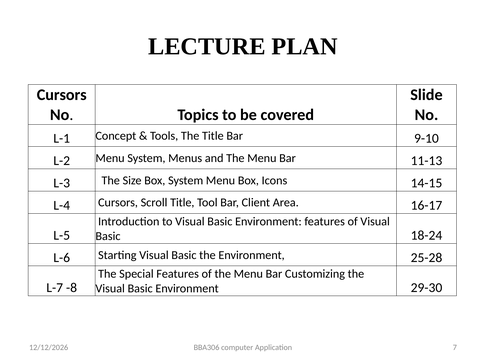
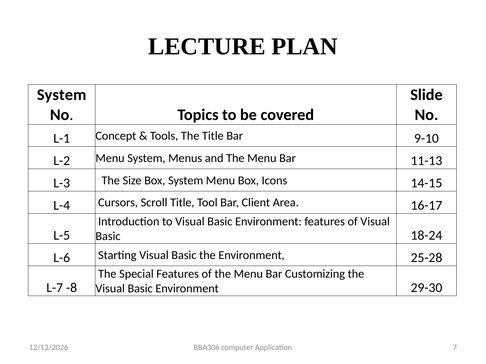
Cursors: Cursors -> System (62, 95)
